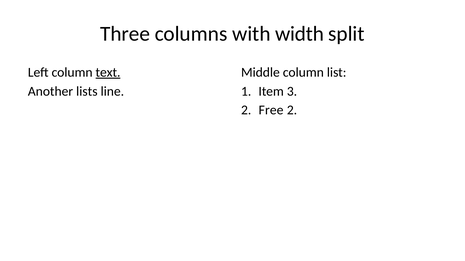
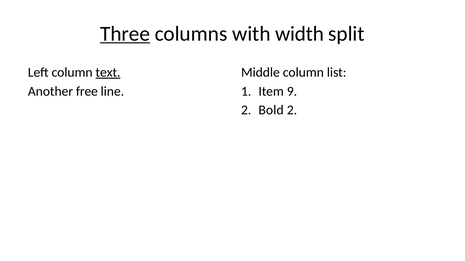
Three underline: none -> present (125, 34)
lists: lists -> free (87, 91)
3: 3 -> 9 (292, 91)
Free: Free -> Bold (271, 110)
